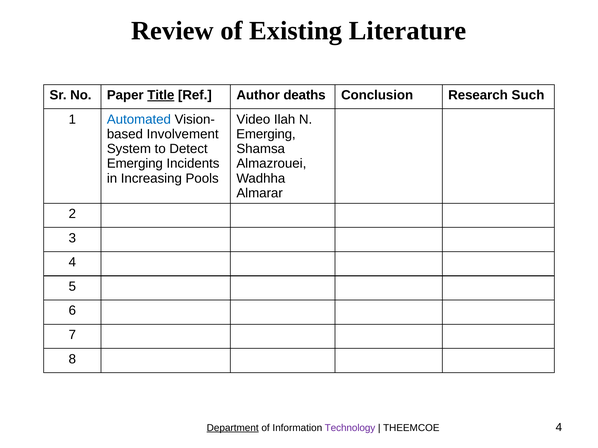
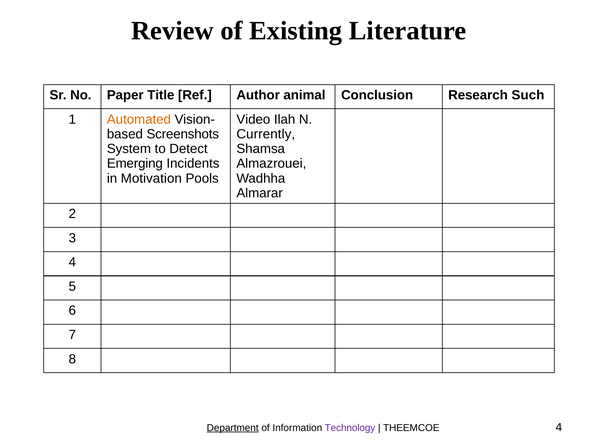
Title underline: present -> none (161, 95)
deaths: deaths -> animal (304, 95)
Automated colour: blue -> orange (139, 119)
Involvement: Involvement -> Screenshots (183, 134)
Emerging: Emerging -> Currently (266, 134)
Increasing: Increasing -> Motivation (151, 179)
